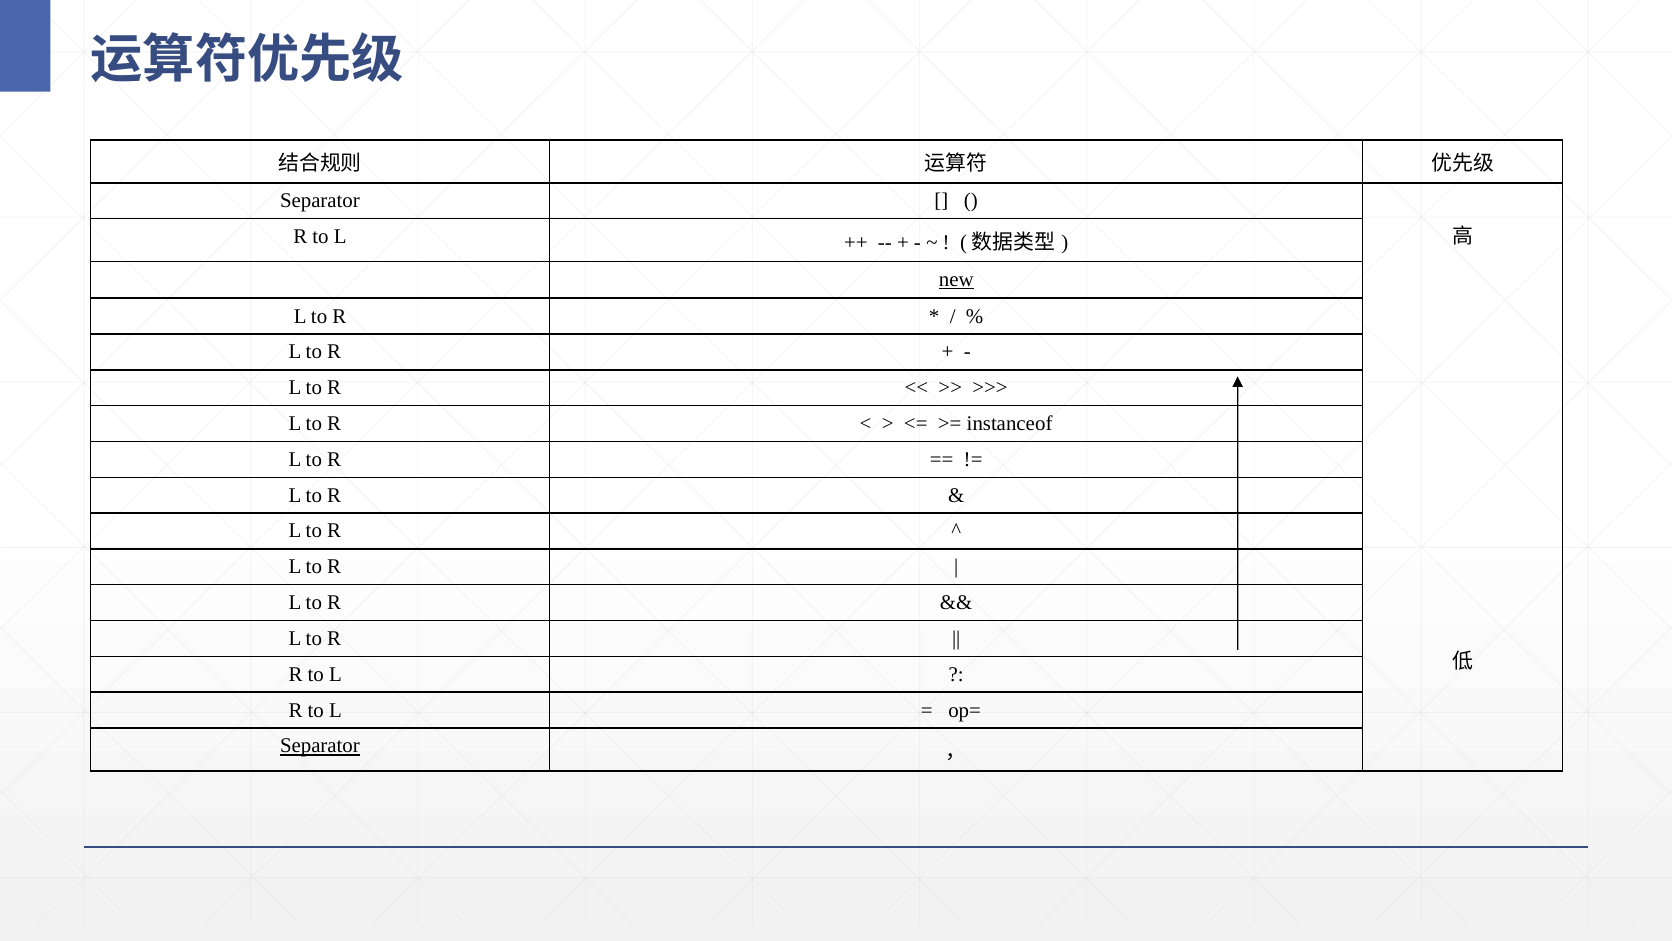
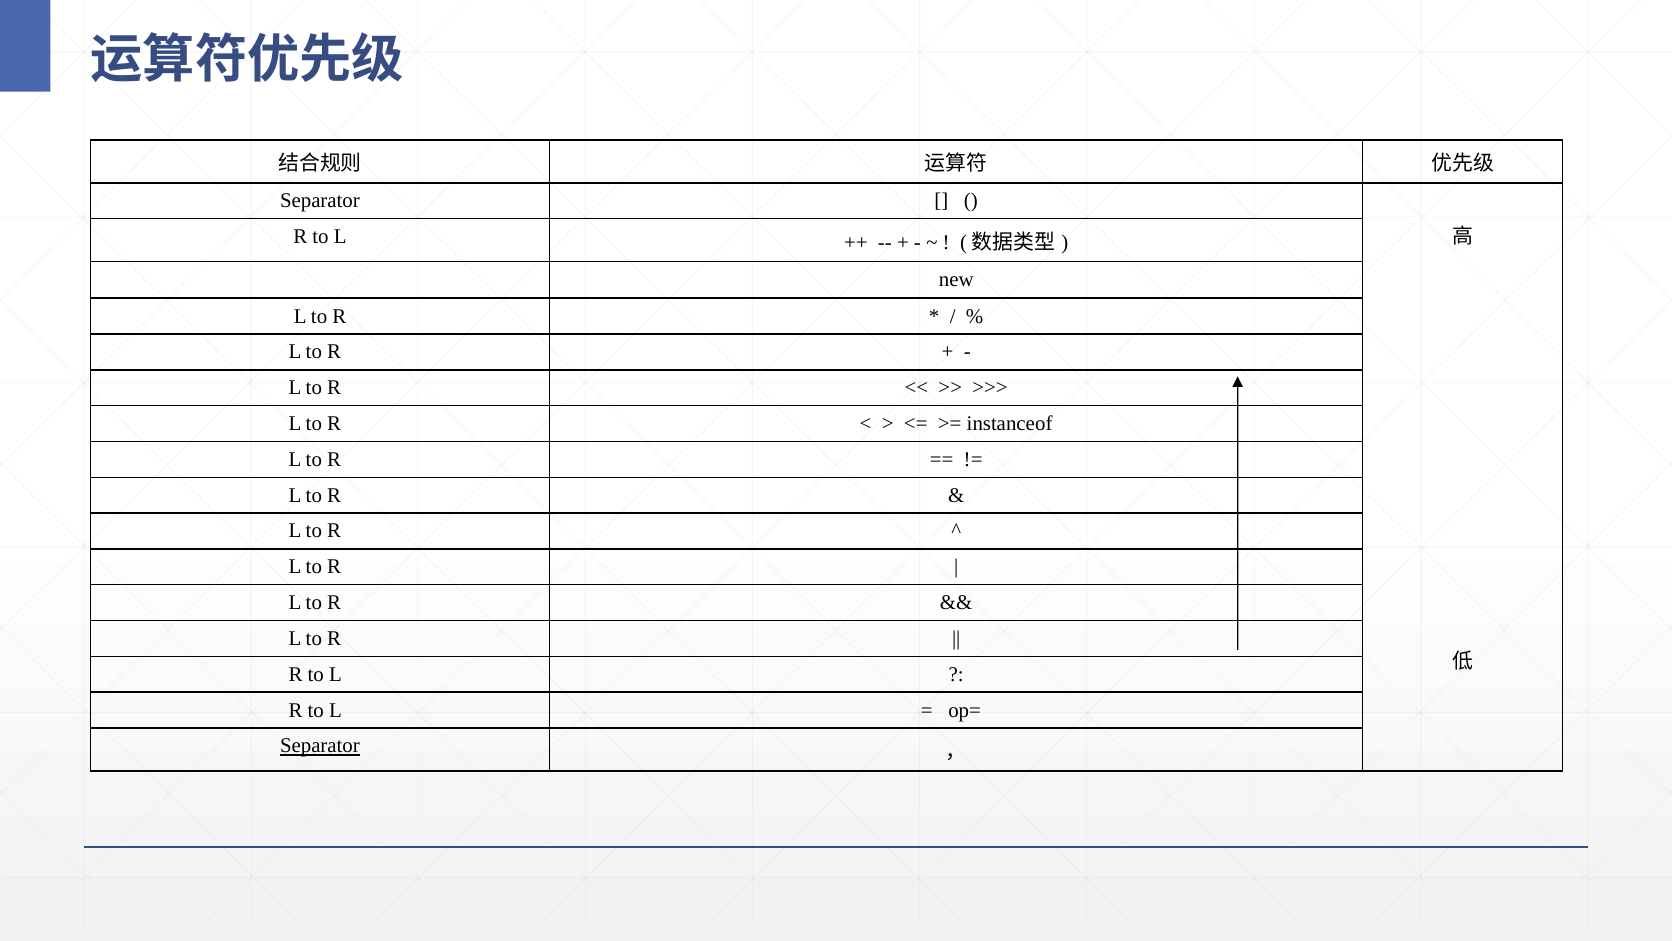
new underline: present -> none (956, 279)
